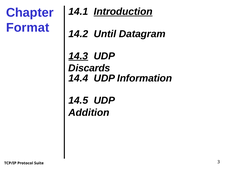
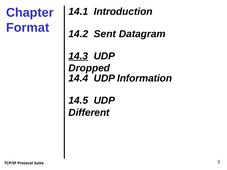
Introduction underline: present -> none (123, 12)
Until: Until -> Sent (105, 34)
Discards: Discards -> Dropped (89, 68)
Addition: Addition -> Different (89, 113)
